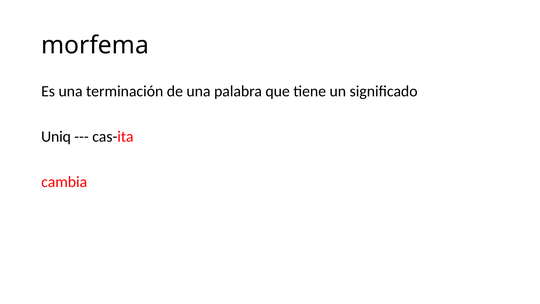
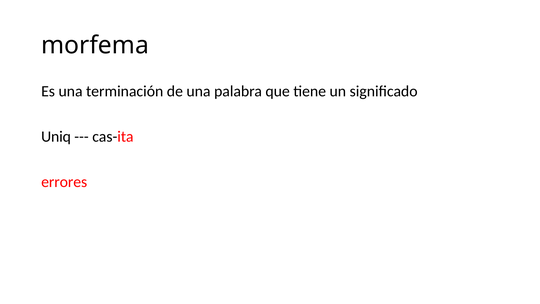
cambia: cambia -> errores (64, 182)
